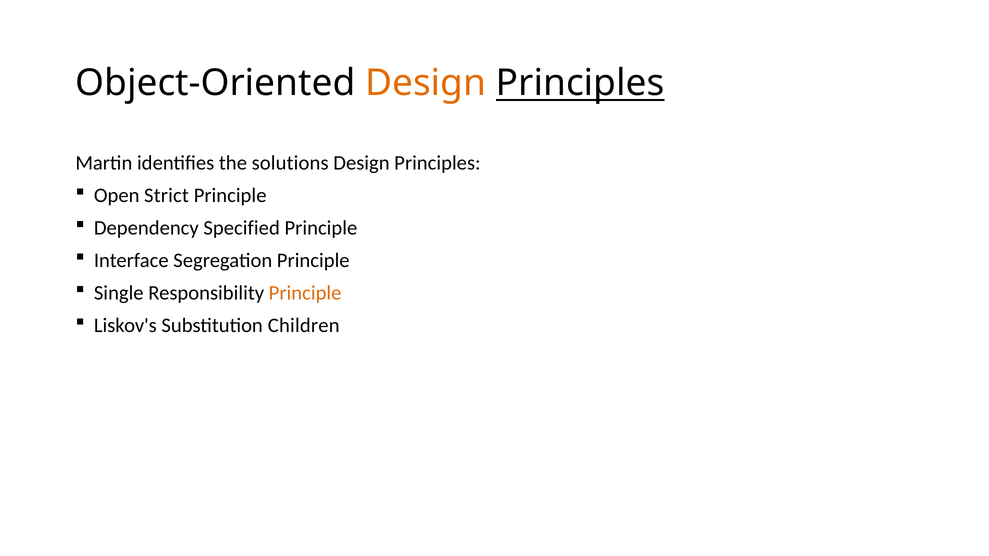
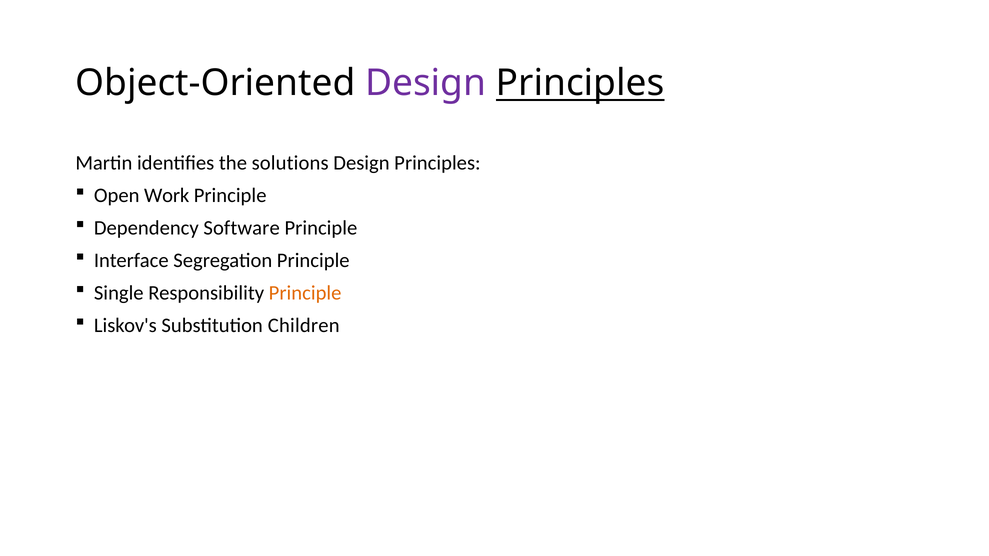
Design colour: orange -> purple (426, 83)
Strict: Strict -> Work (167, 195)
Specified: Specified -> Software (242, 228)
